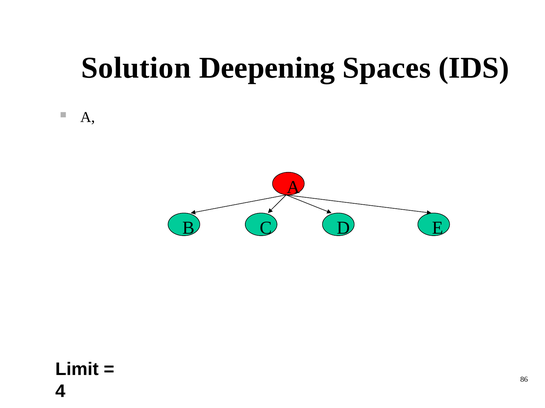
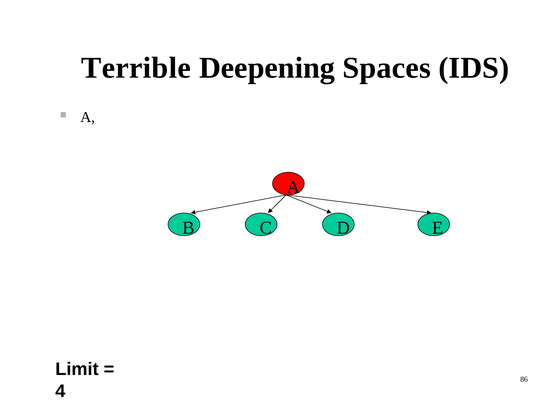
Solution: Solution -> Terrible (136, 68)
